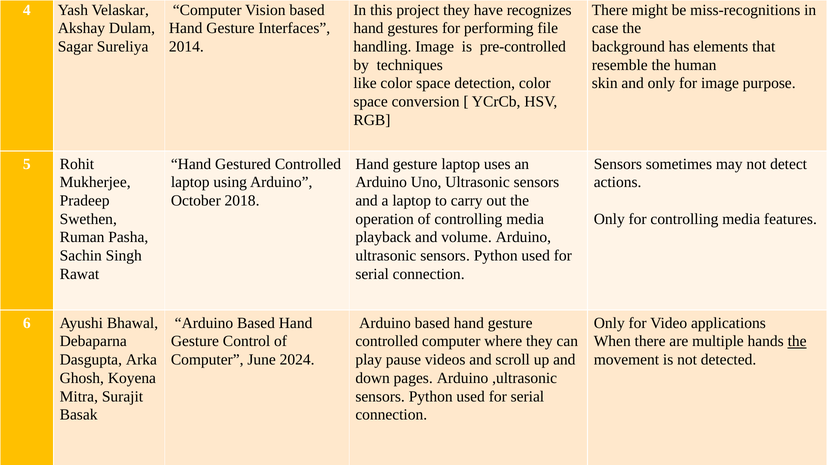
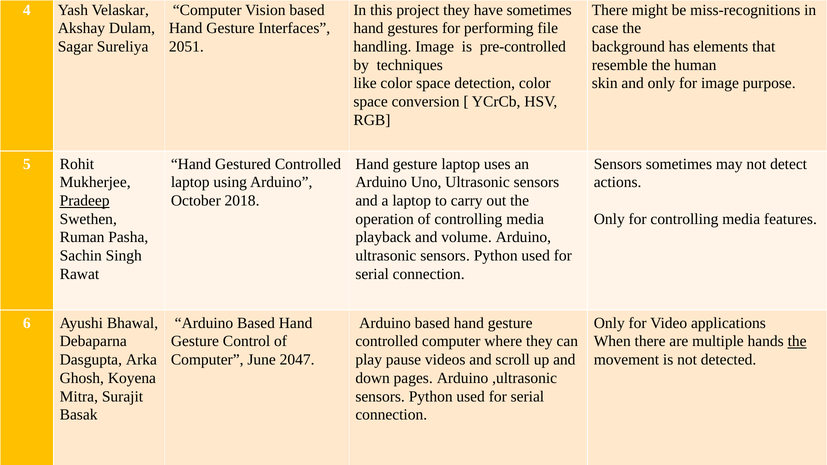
have recognizes: recognizes -> sometimes (539, 10)
2014: 2014 -> 2051 (186, 47)
Pradeep underline: none -> present (85, 201)
2024: 2024 -> 2047 (297, 360)
